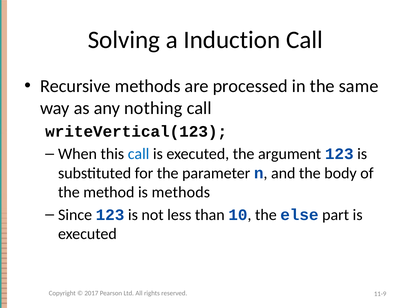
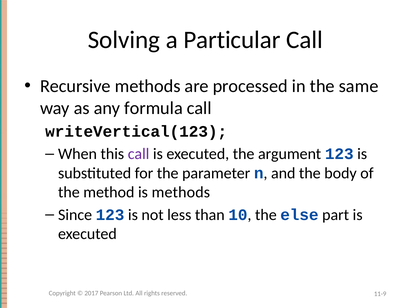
Induction: Induction -> Particular (232, 40)
nothing: nothing -> formula (153, 108)
call colour: blue -> purple (139, 154)
